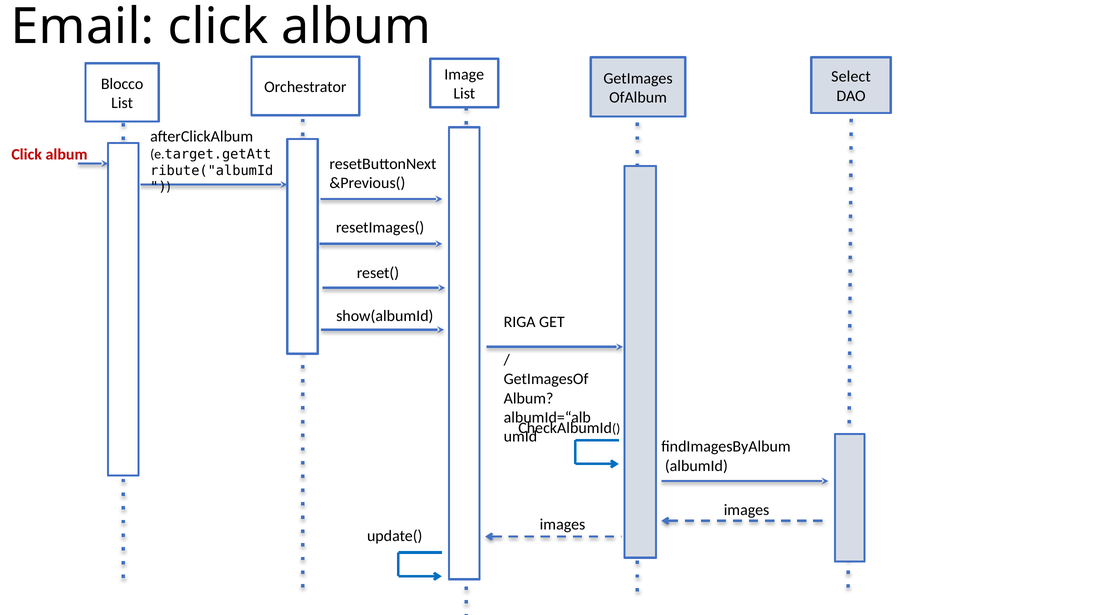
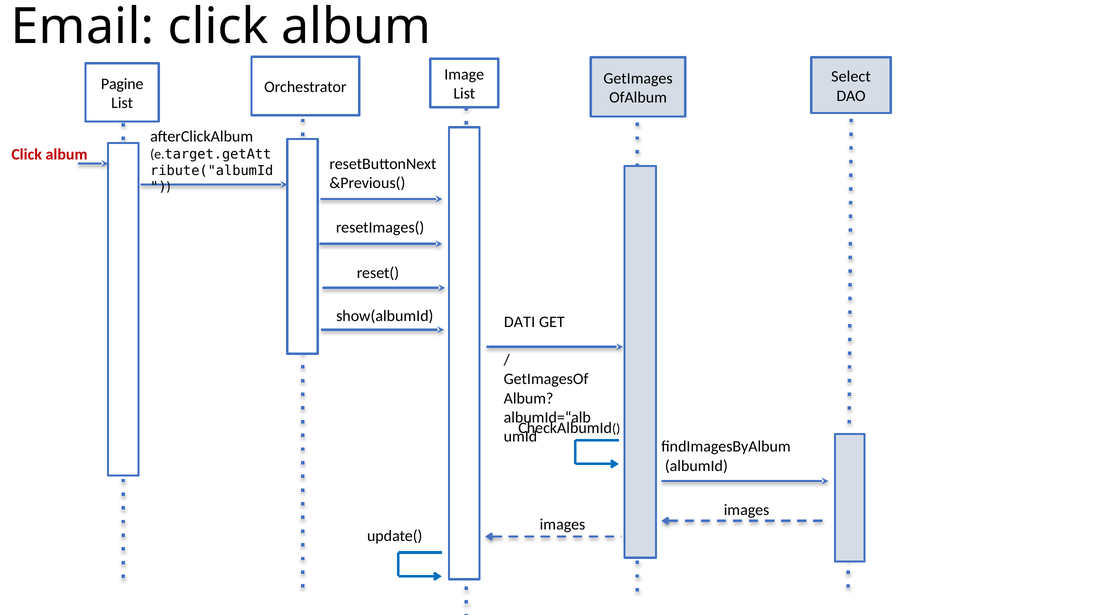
Blocco: Blocco -> Pagine (122, 84)
RIGA: RIGA -> DATI (520, 322)
